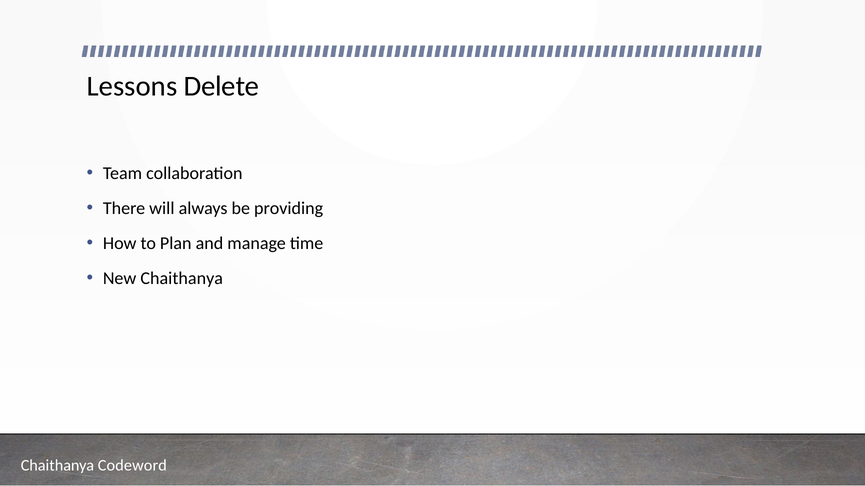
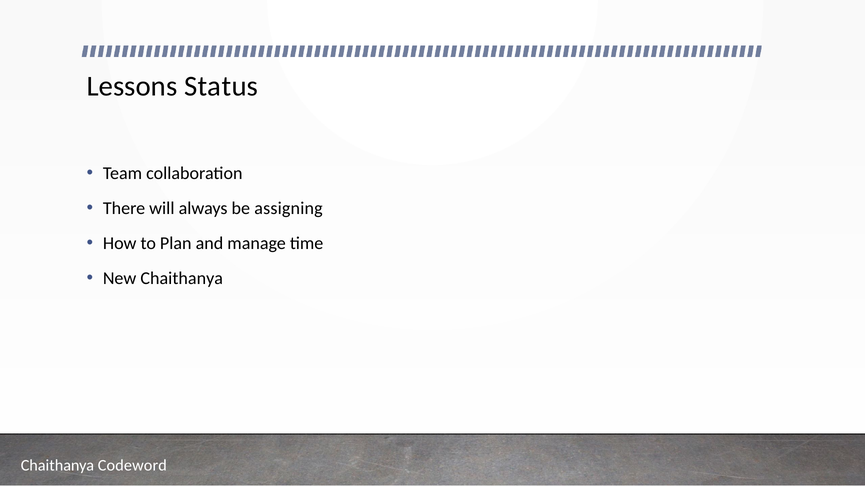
Delete: Delete -> Status (221, 86)
providing: providing -> assigning (289, 209)
